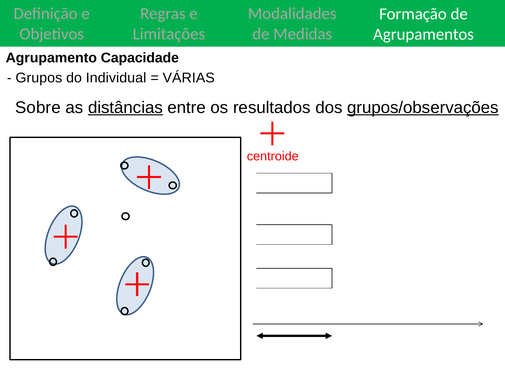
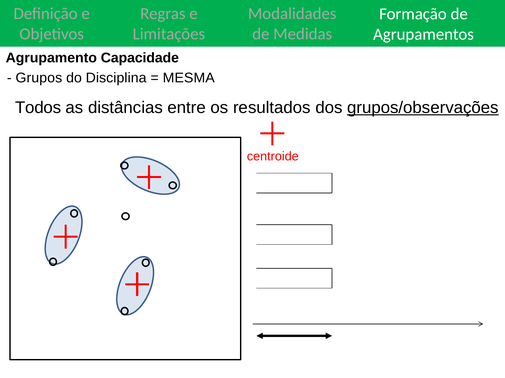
Individual: Individual -> Disciplina (116, 78)
VÁRIAS: VÁRIAS -> MESMA (189, 78)
Sobre: Sobre -> Todos (38, 108)
distâncias underline: present -> none (125, 108)
